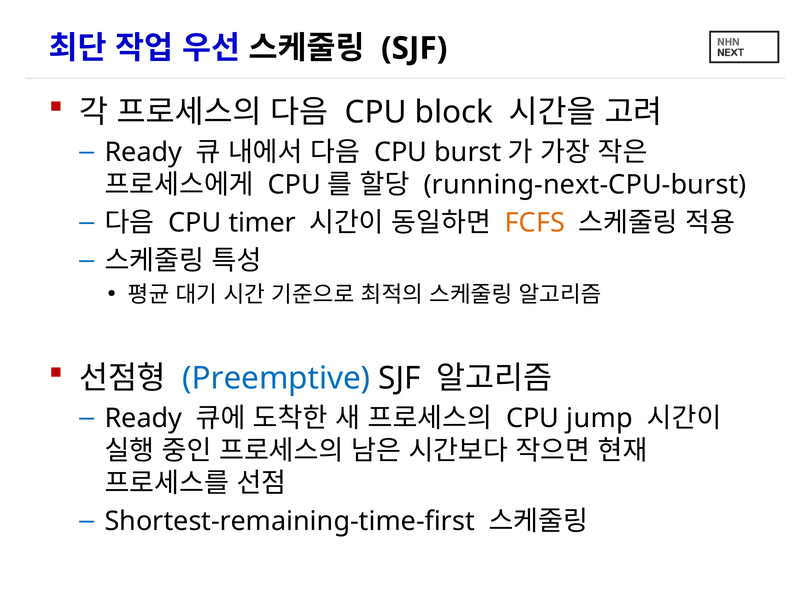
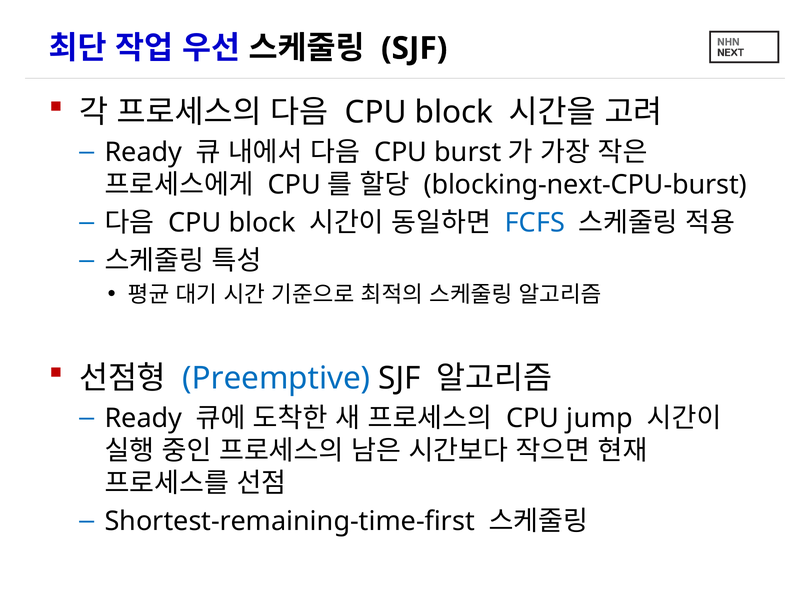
running-next-CPU-burst: running-next-CPU-burst -> blocking-next-CPU-burst (585, 185)
timer: timer -> block (262, 223)
FCFS colour: orange -> blue (535, 223)
